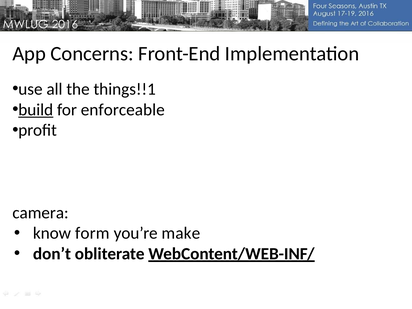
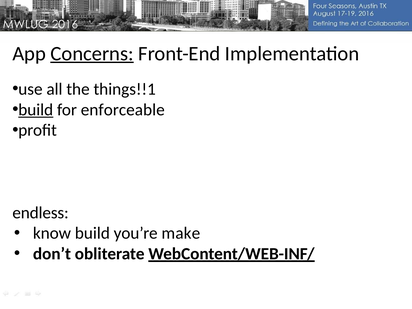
Concerns underline: none -> present (92, 54)
camera: camera -> endless (41, 213)
know form: form -> build (92, 233)
